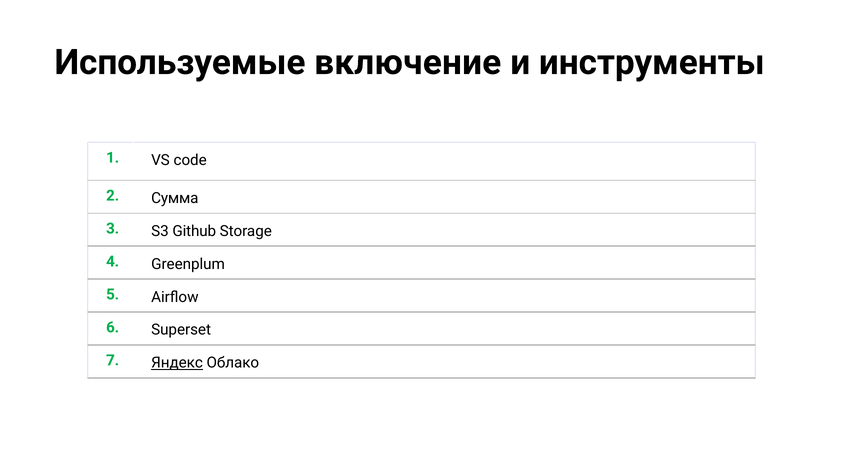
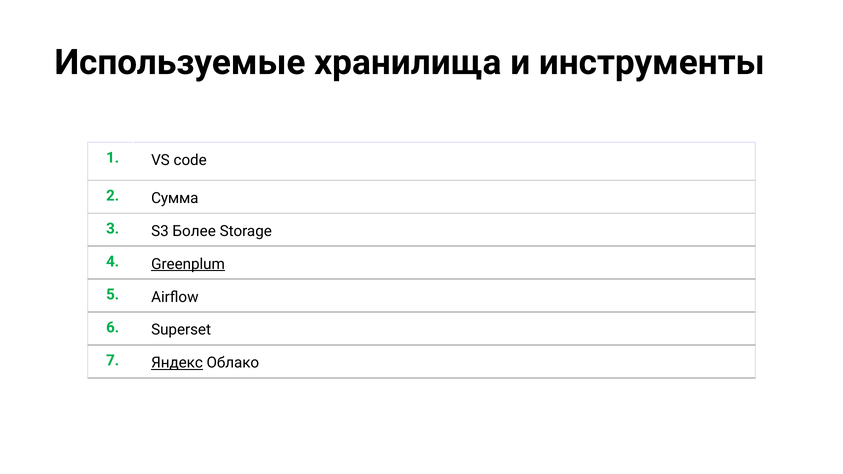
включение: включение -> хранилища (408, 62)
Github: Github -> Более (194, 231)
Greenplum underline: none -> present (188, 264)
